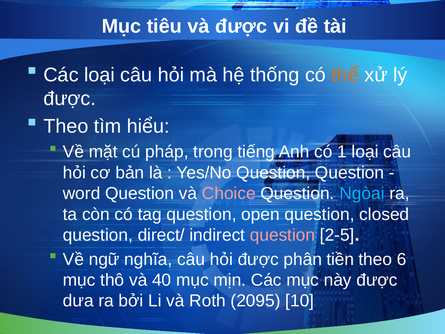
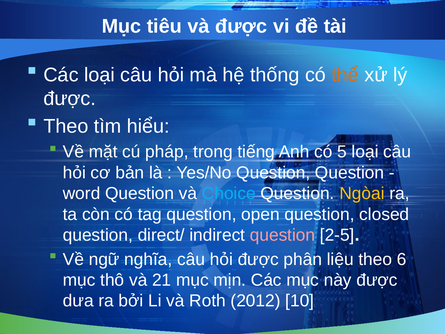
1: 1 -> 5 (342, 152)
Choice colour: pink -> light blue (229, 193)
Ngòai colour: light blue -> yellow (362, 193)
tiền: tiền -> liệu (340, 259)
40: 40 -> 21 (162, 280)
2095: 2095 -> 2012 (256, 301)
